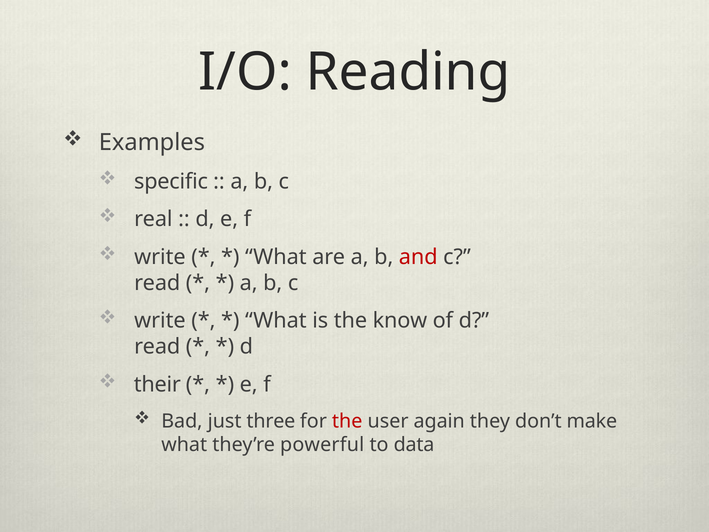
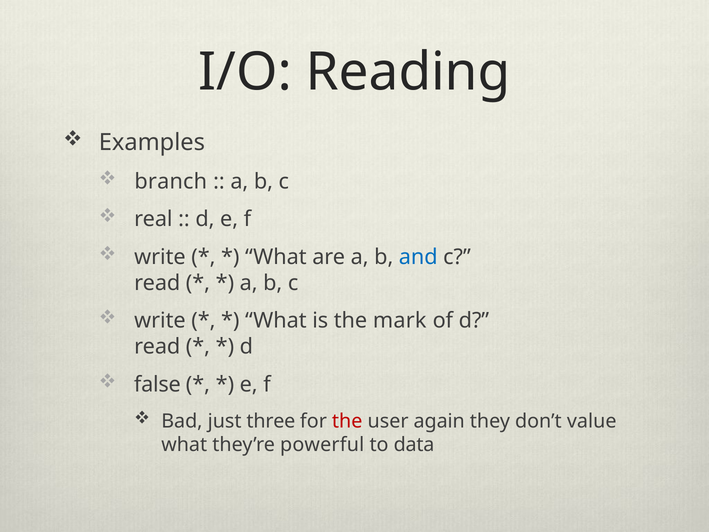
specific: specific -> branch (171, 181)
and colour: red -> blue (418, 257)
know: know -> mark (400, 321)
their: their -> false (157, 384)
make: make -> value (592, 421)
